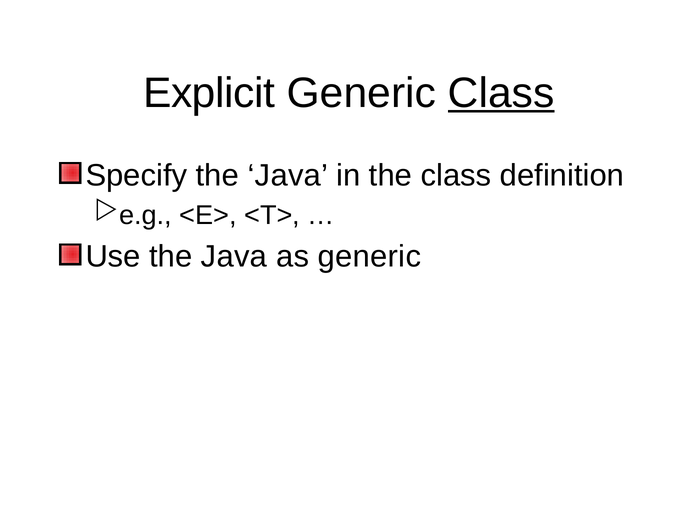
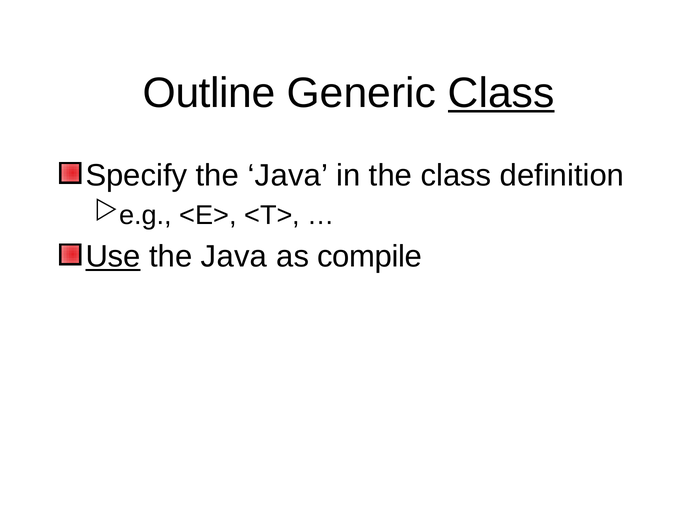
Explicit: Explicit -> Outline (209, 93)
Use underline: none -> present (113, 257)
as generic: generic -> compile (370, 257)
